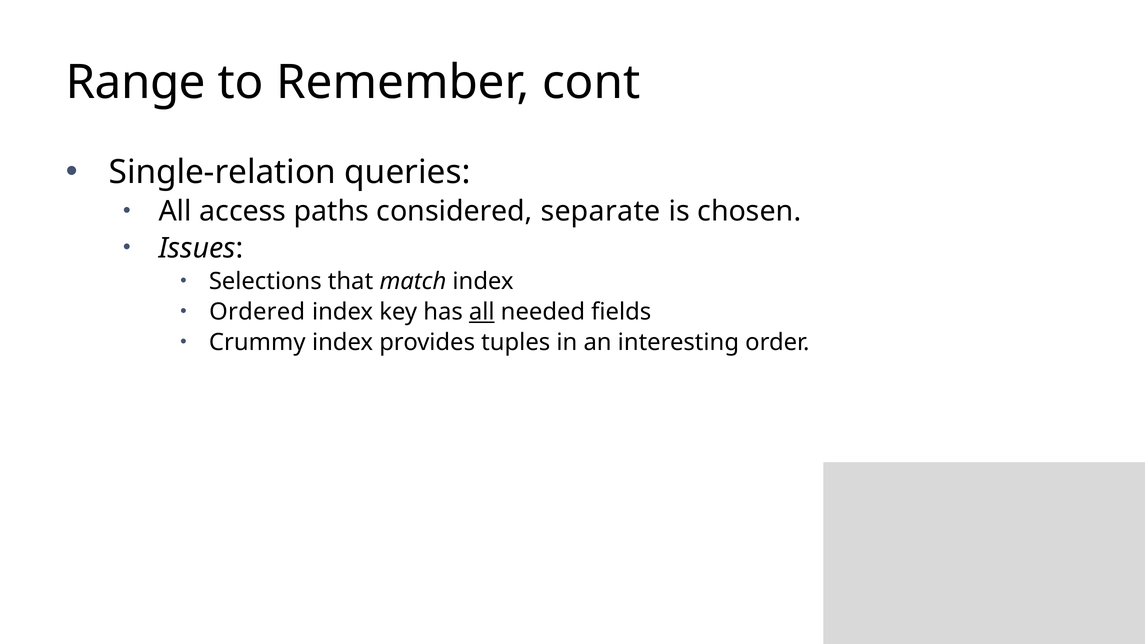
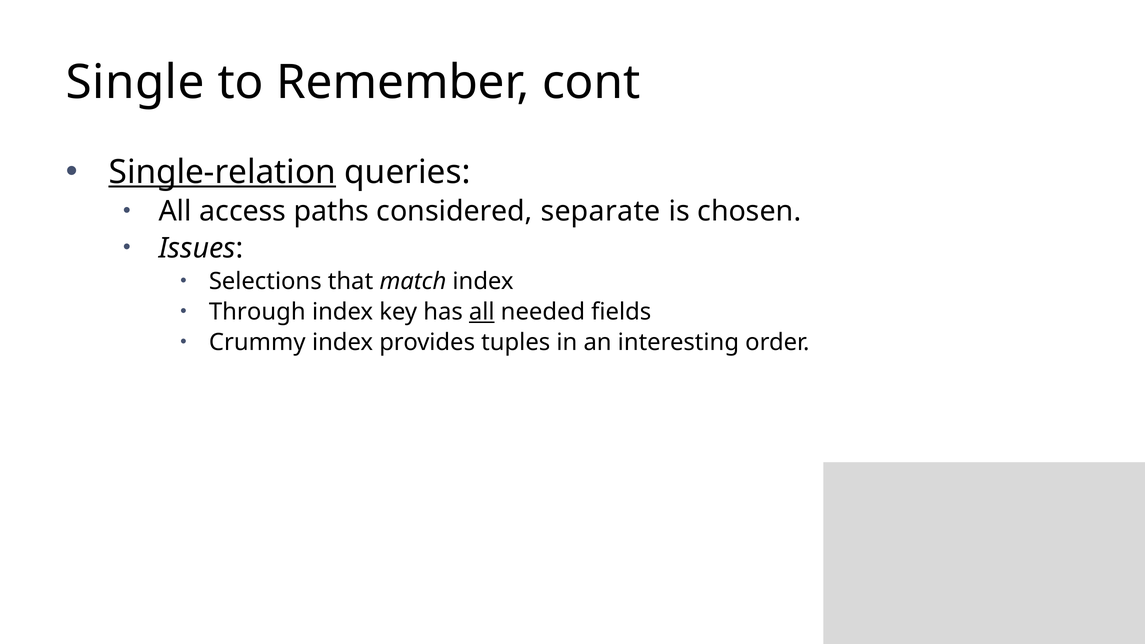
Range: Range -> Single (135, 83)
Single-relation underline: none -> present (222, 172)
Ordered: Ordered -> Through (257, 312)
